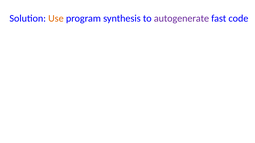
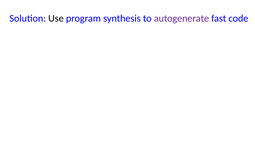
Use colour: orange -> black (56, 18)
